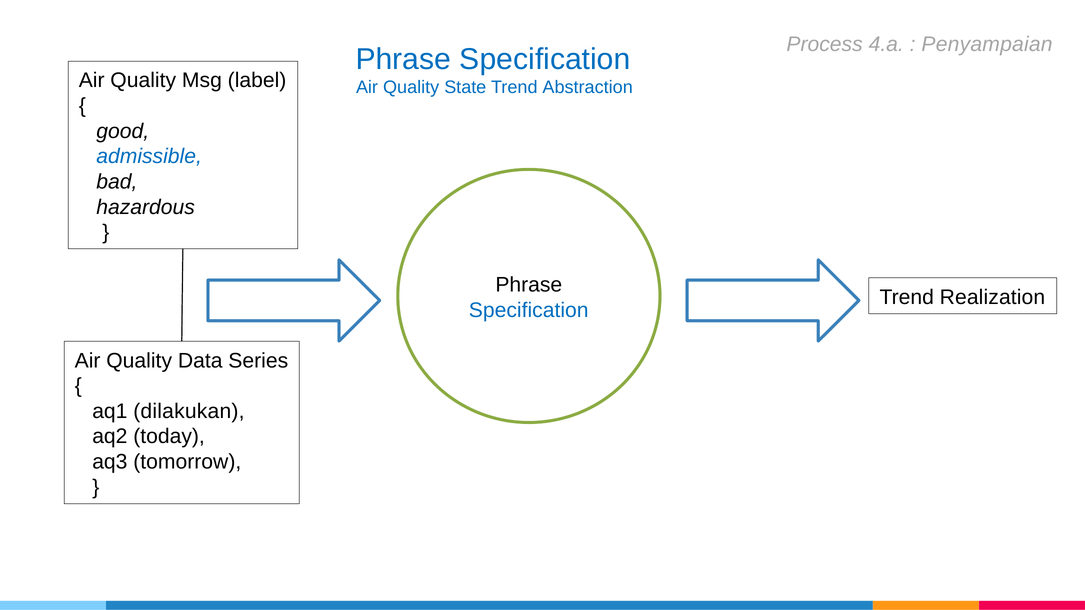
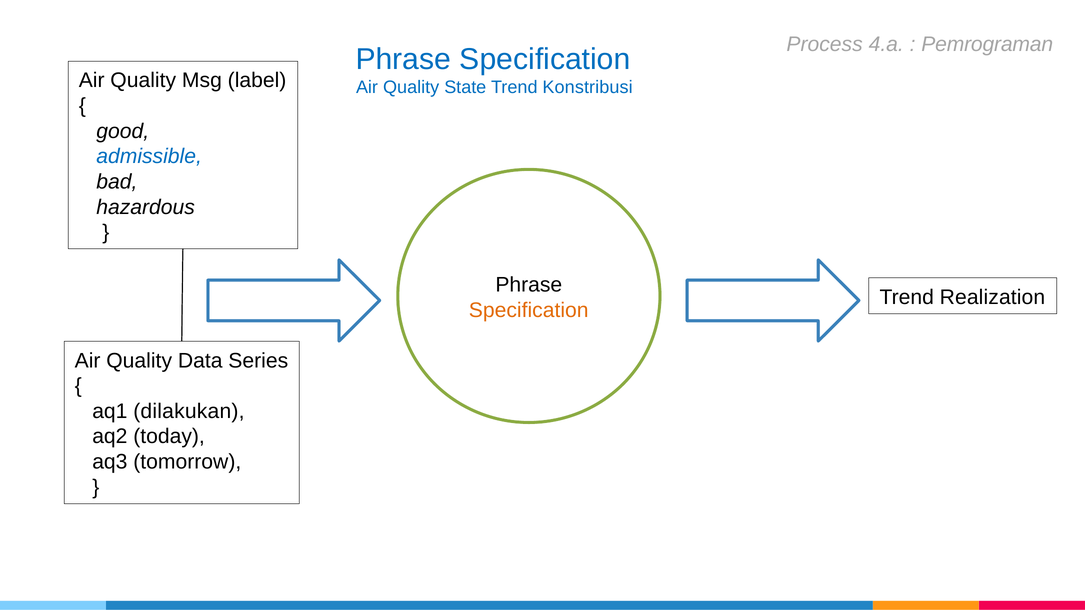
Penyampaian: Penyampaian -> Pemrograman (987, 44)
Abstraction: Abstraction -> Konstribusi (588, 87)
Specification colour: blue -> orange (529, 310)
